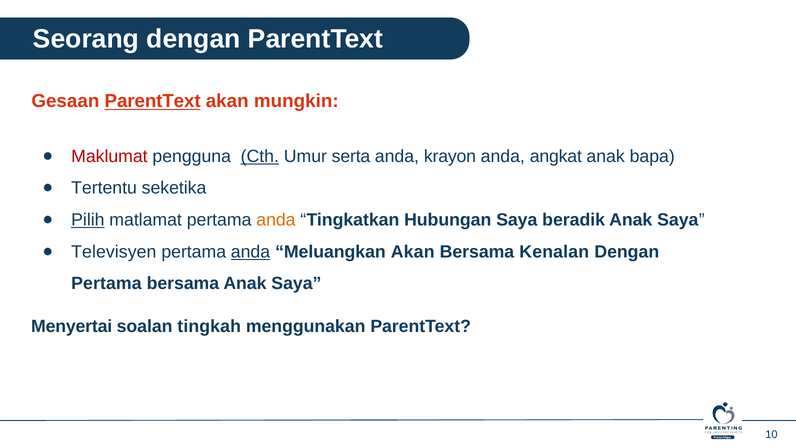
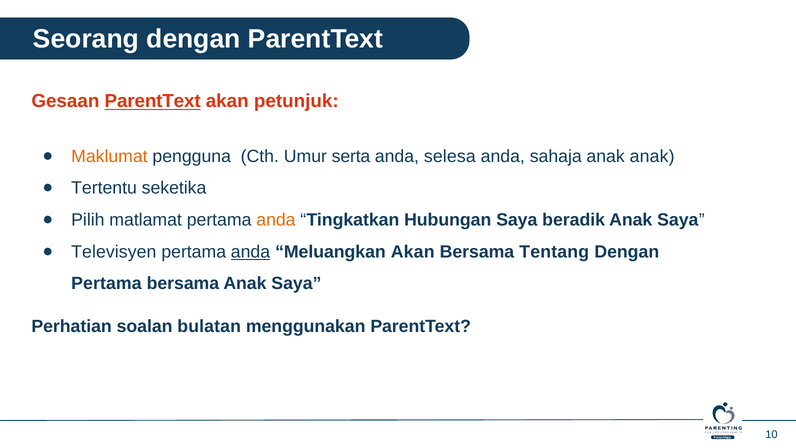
mungkin: mungkin -> petunjuk (296, 101)
Maklumat colour: red -> orange (109, 156)
Cth underline: present -> none (260, 156)
krayon: krayon -> selesa (450, 156)
angkat: angkat -> sahaja (556, 156)
anak bapa: bapa -> anak (652, 156)
Pilih underline: present -> none (88, 220)
Kenalan: Kenalan -> Tentang (554, 252)
Menyertai: Menyertai -> Perhatian (72, 326)
tingkah: tingkah -> bulatan (209, 326)
